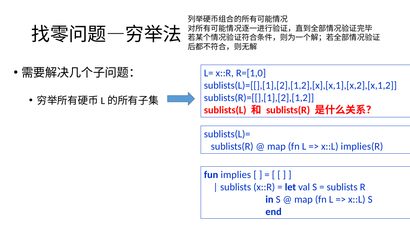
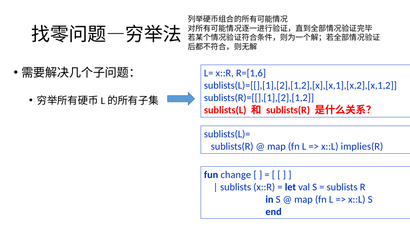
R=[1,0: R=[1,0 -> R=[1,6 (251, 73)
implies: implies -> change (236, 174)
